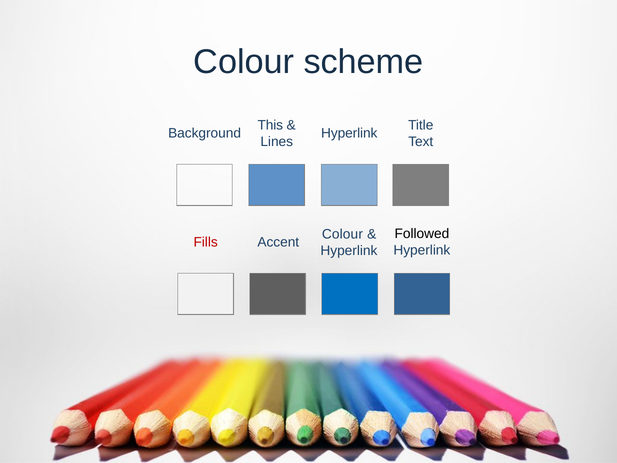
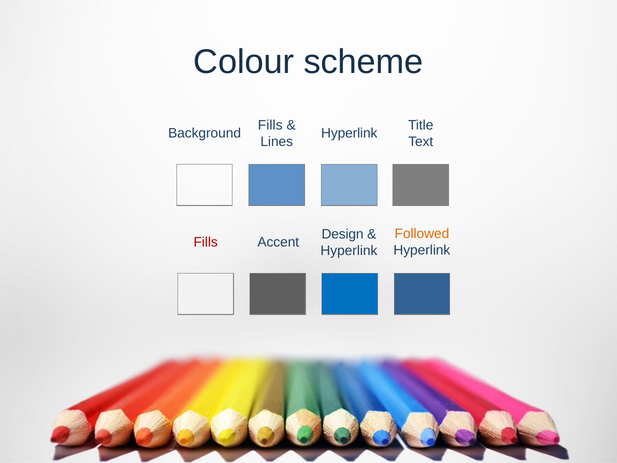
This: This -> Fills (270, 125)
Followed colour: black -> orange (422, 234)
Colour: Colour -> Design (343, 234)
